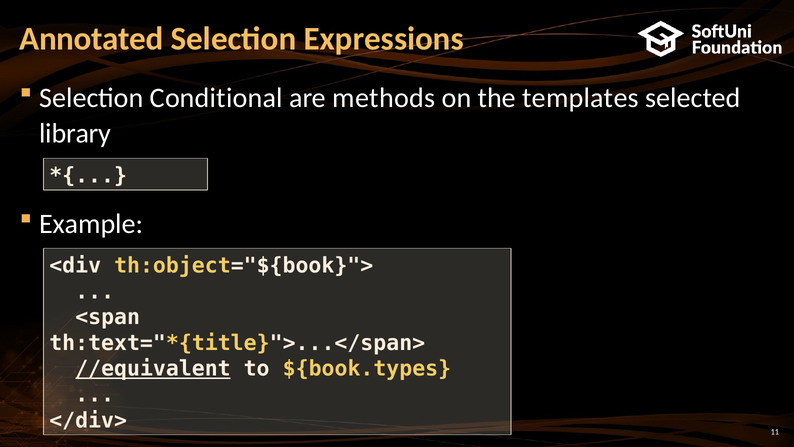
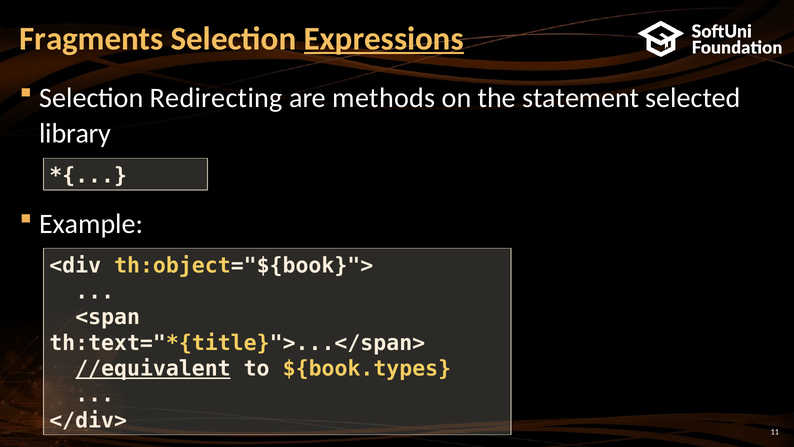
Annotated: Annotated -> Fragments (91, 39)
Expressions underline: none -> present (384, 39)
Conditional: Conditional -> Redirecting (216, 98)
templates: templates -> statement (581, 98)
